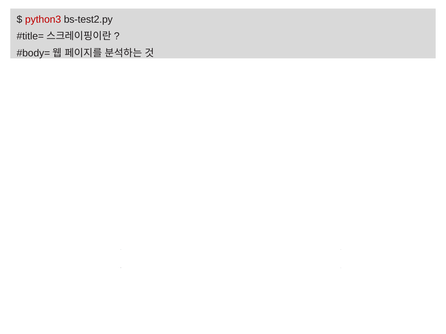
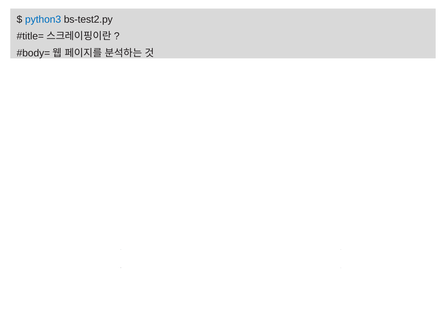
python3 colour: red -> blue (43, 20)
